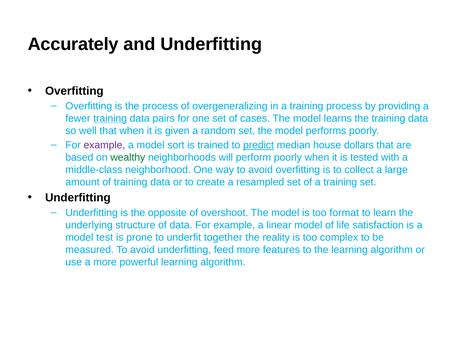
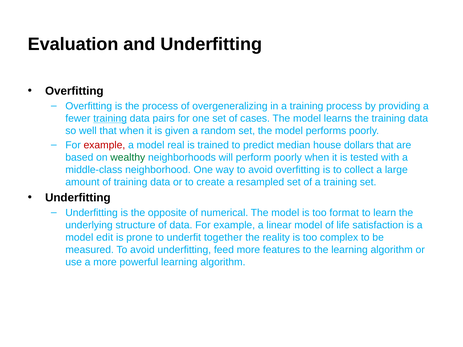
Accurately: Accurately -> Evaluation (73, 44)
example colour: purple -> red (104, 145)
sort: sort -> real (176, 145)
predict underline: present -> none (259, 145)
overshoot: overshoot -> numerical (225, 213)
test: test -> edit (105, 238)
